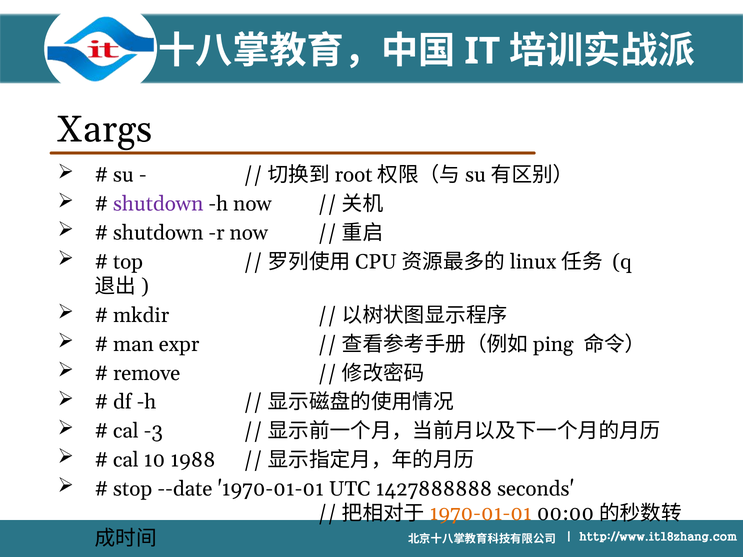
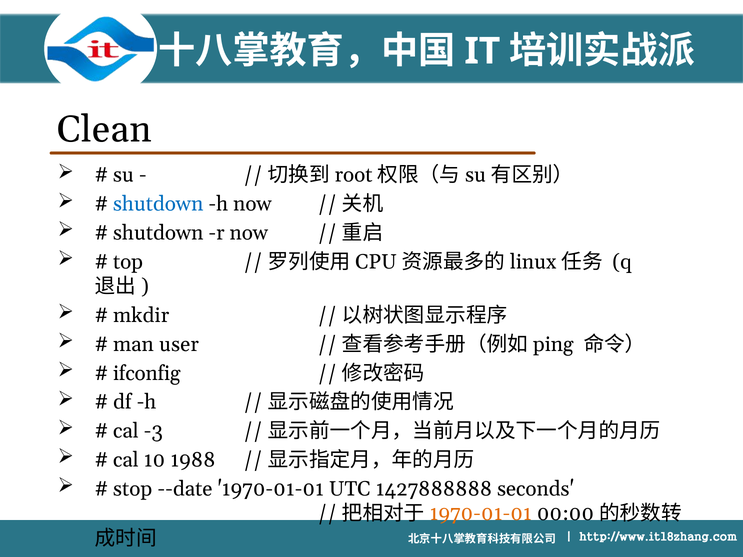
Xargs: Xargs -> Clean (104, 130)
shutdown colour: purple -> blue (158, 204)
expr: expr -> user (179, 345)
remove: remove -> ifconfig (147, 373)
